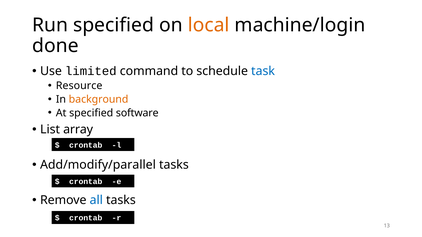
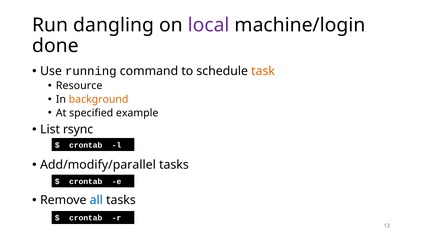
Run specified: specified -> dangling (114, 25)
local colour: orange -> purple (209, 25)
limited: limited -> running (91, 71)
task colour: blue -> orange (263, 71)
software: software -> example (137, 113)
array: array -> rsync (78, 130)
